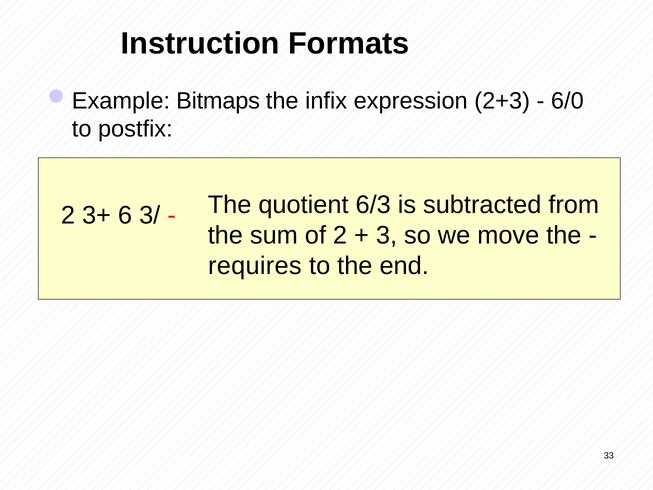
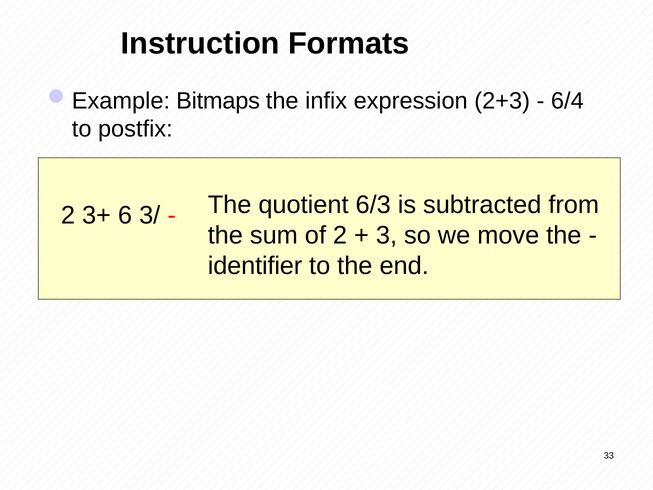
6/0: 6/0 -> 6/4 (567, 101)
requires: requires -> identifier (255, 266)
